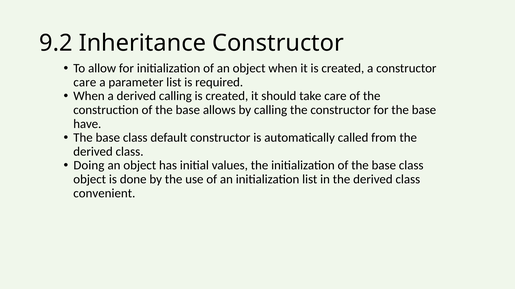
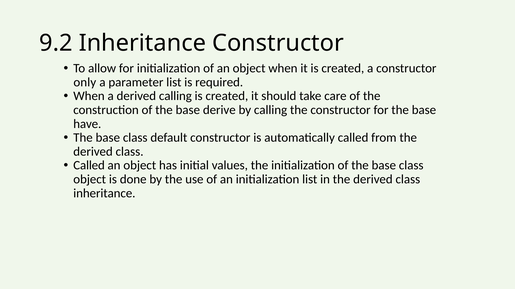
care: care -> only (85, 82)
allows: allows -> derive (219, 110)
Doing: Doing -> Called (89, 166)
convenient: convenient -> inheritance (104, 194)
